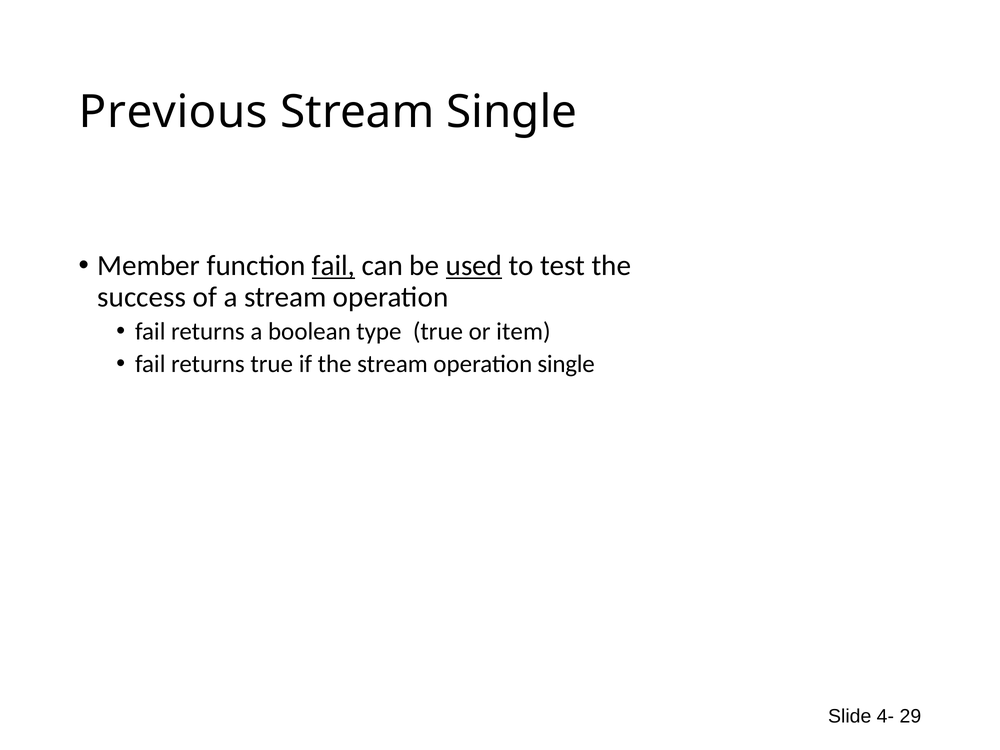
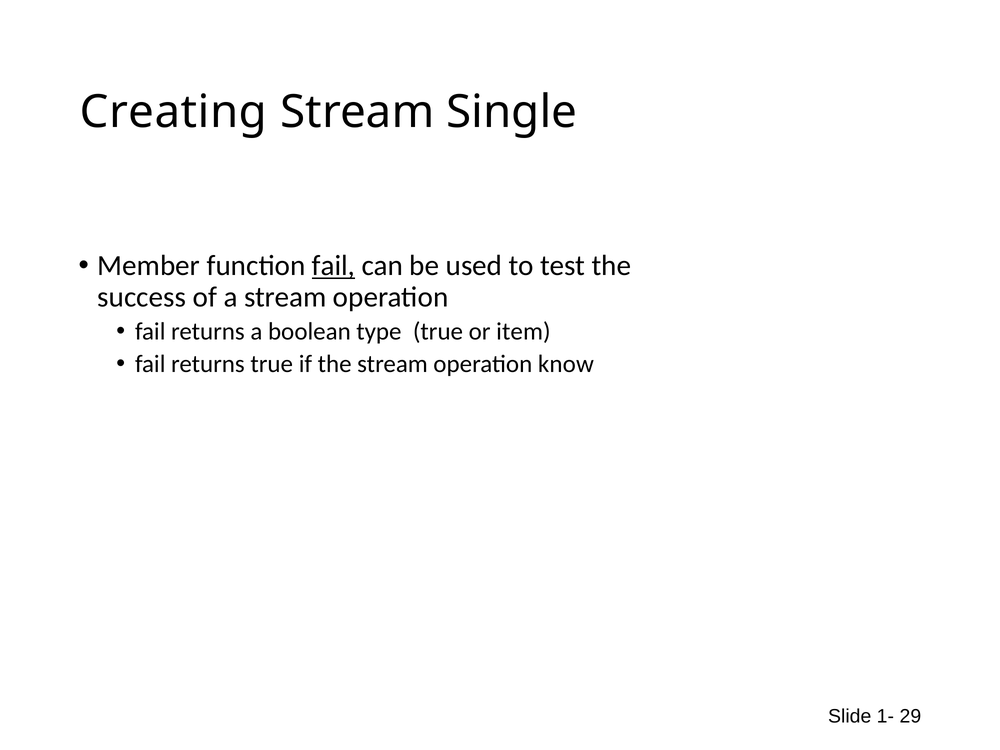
Previous: Previous -> Creating (173, 112)
used underline: present -> none (474, 266)
operation single: single -> know (566, 364)
4-: 4- -> 1- (885, 716)
